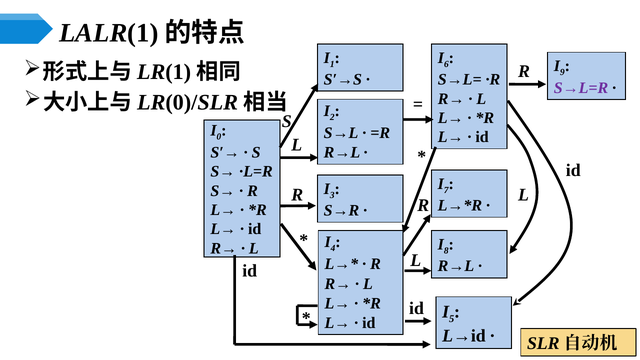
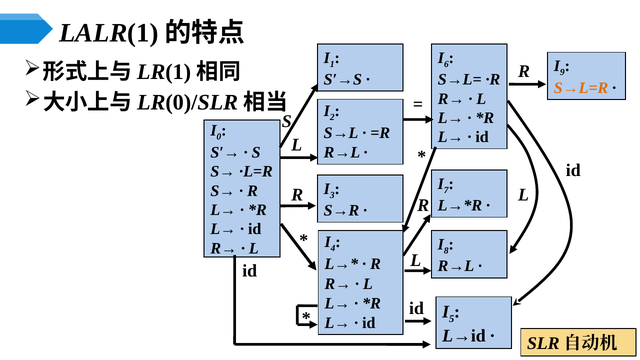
S→L=R colour: purple -> orange (581, 88)
